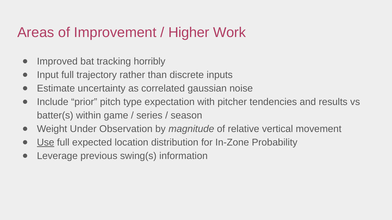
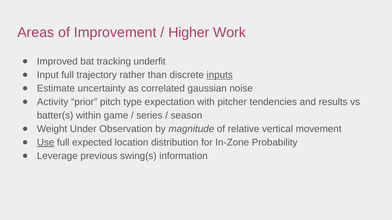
horribly: horribly -> underfit (150, 62)
inputs underline: none -> present (220, 75)
Include: Include -> Activity (53, 102)
